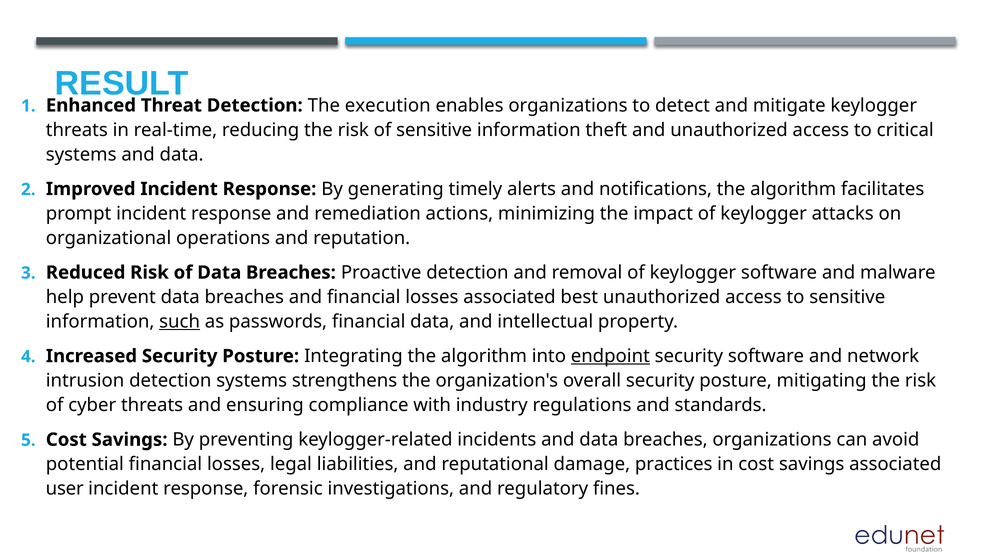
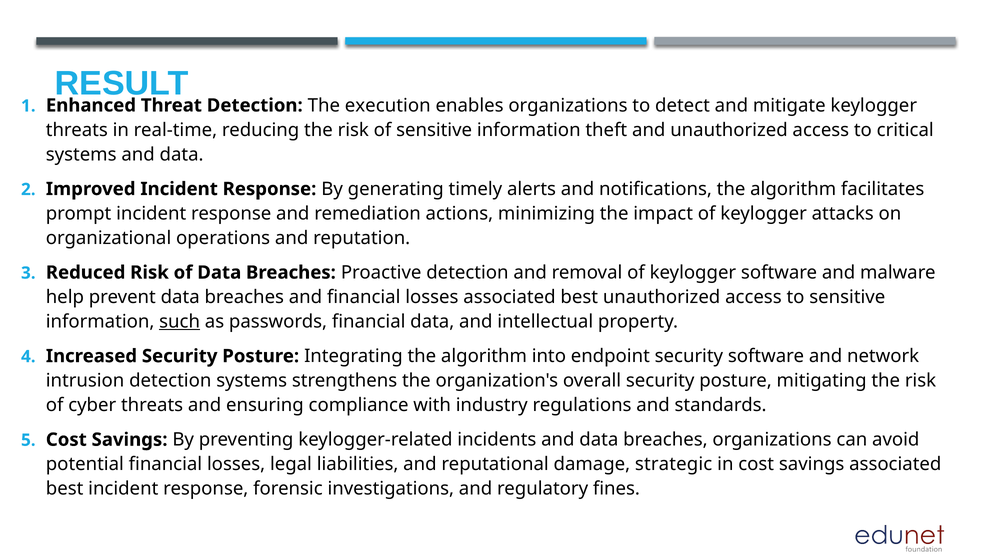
endpoint underline: present -> none (610, 356)
practices: practices -> strategic (674, 464)
user: user -> best (65, 489)
